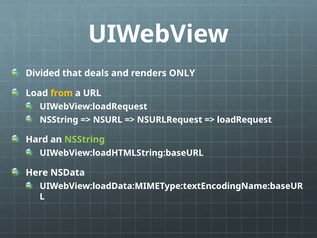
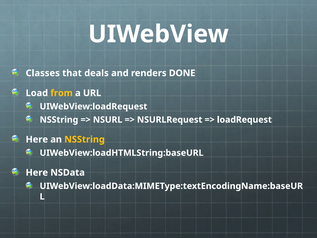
Divided: Divided -> Classes (43, 73)
ONLY: ONLY -> DONE (182, 73)
Hard: Hard -> Here (37, 139)
NSString colour: light green -> yellow (85, 139)
